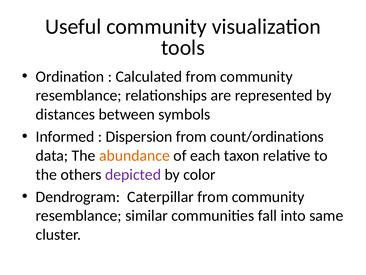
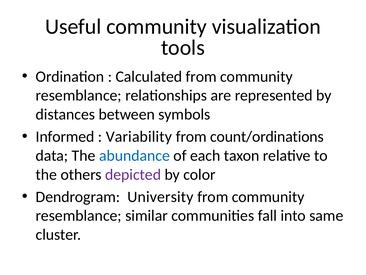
Dispersion: Dispersion -> Variability (139, 136)
abundance colour: orange -> blue (134, 155)
Caterpillar: Caterpillar -> University (160, 196)
